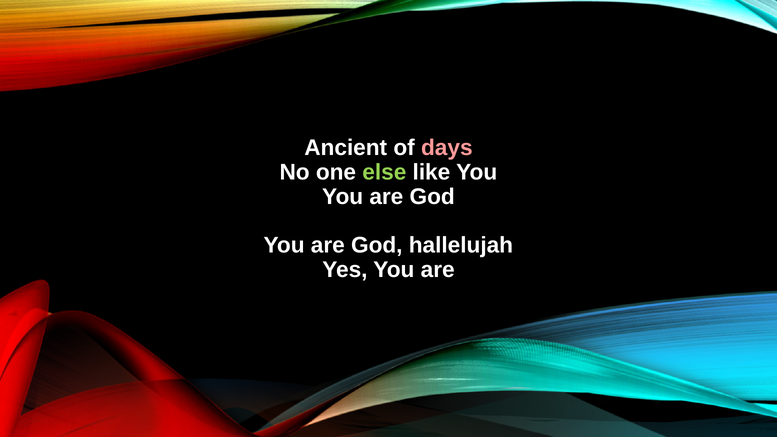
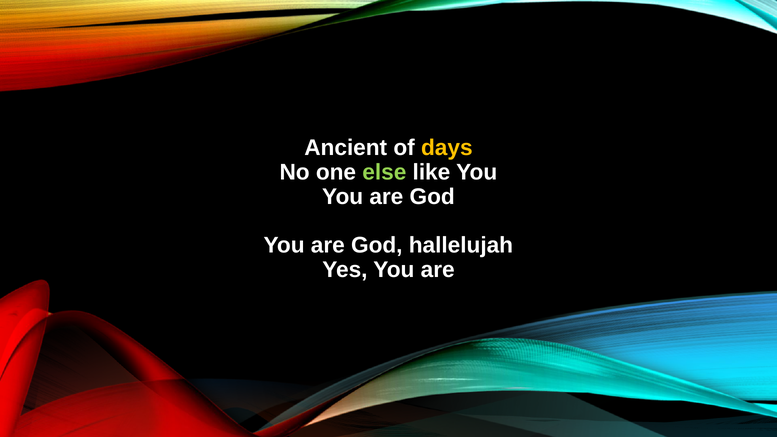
days colour: pink -> yellow (447, 148)
